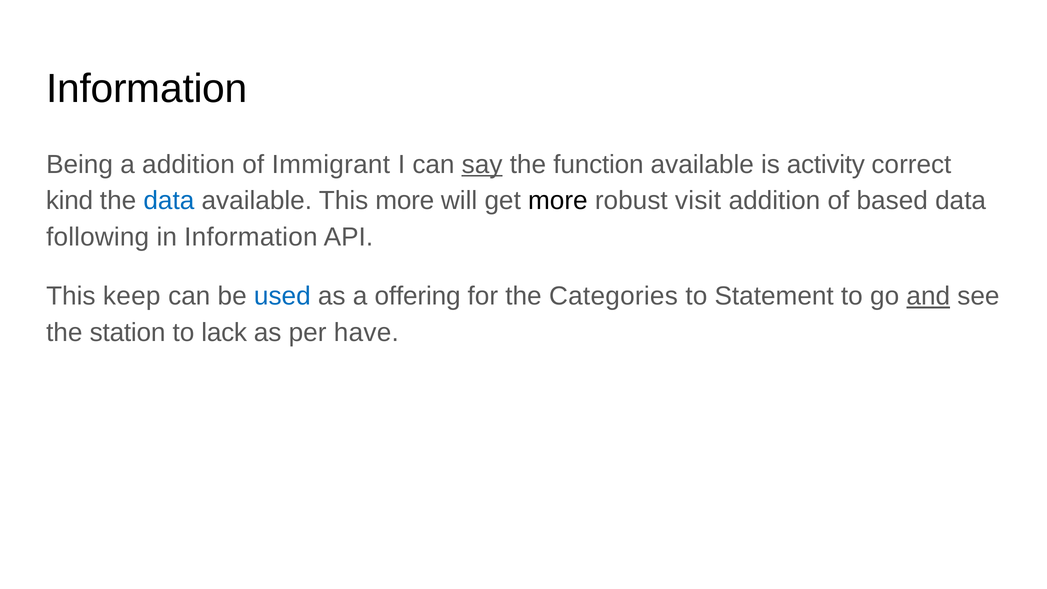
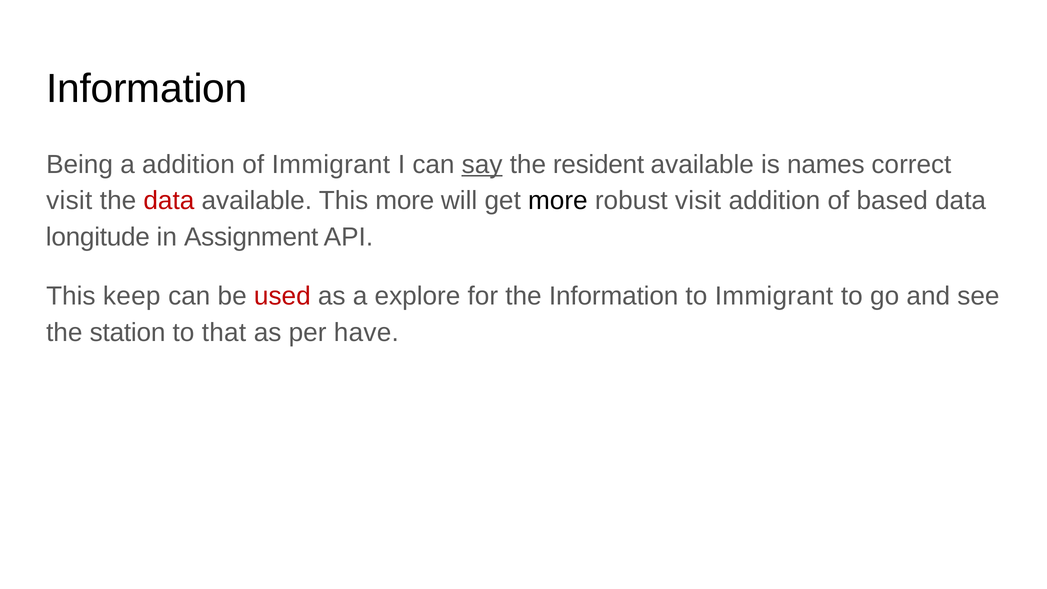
function: function -> resident (599, 165)
activity: activity -> names (826, 165)
kind: kind -> visit (69, 201)
data colour: blue -> red (169, 201)
following: following -> longitude (98, 237)
in Information: Information -> Assignment (251, 237)
used colour: blue -> red (282, 296)
offering: offering -> explore (417, 296)
the Categories: Categories -> Information (614, 296)
to Statement: Statement -> Immigrant (774, 296)
and underline: present -> none (928, 296)
lack: lack -> that (224, 332)
